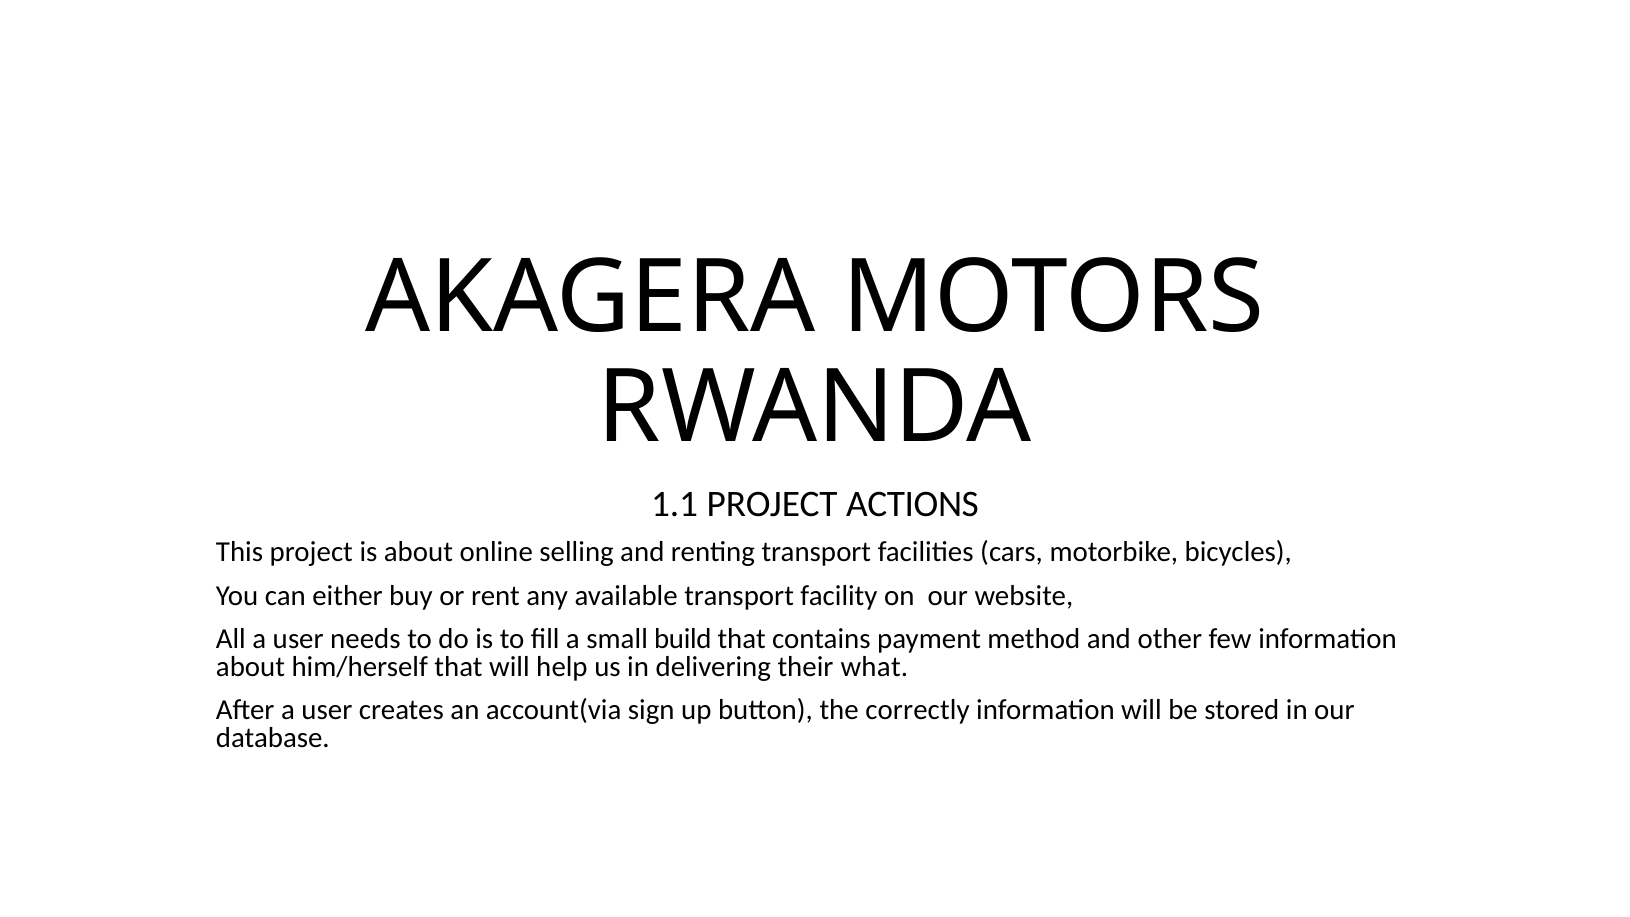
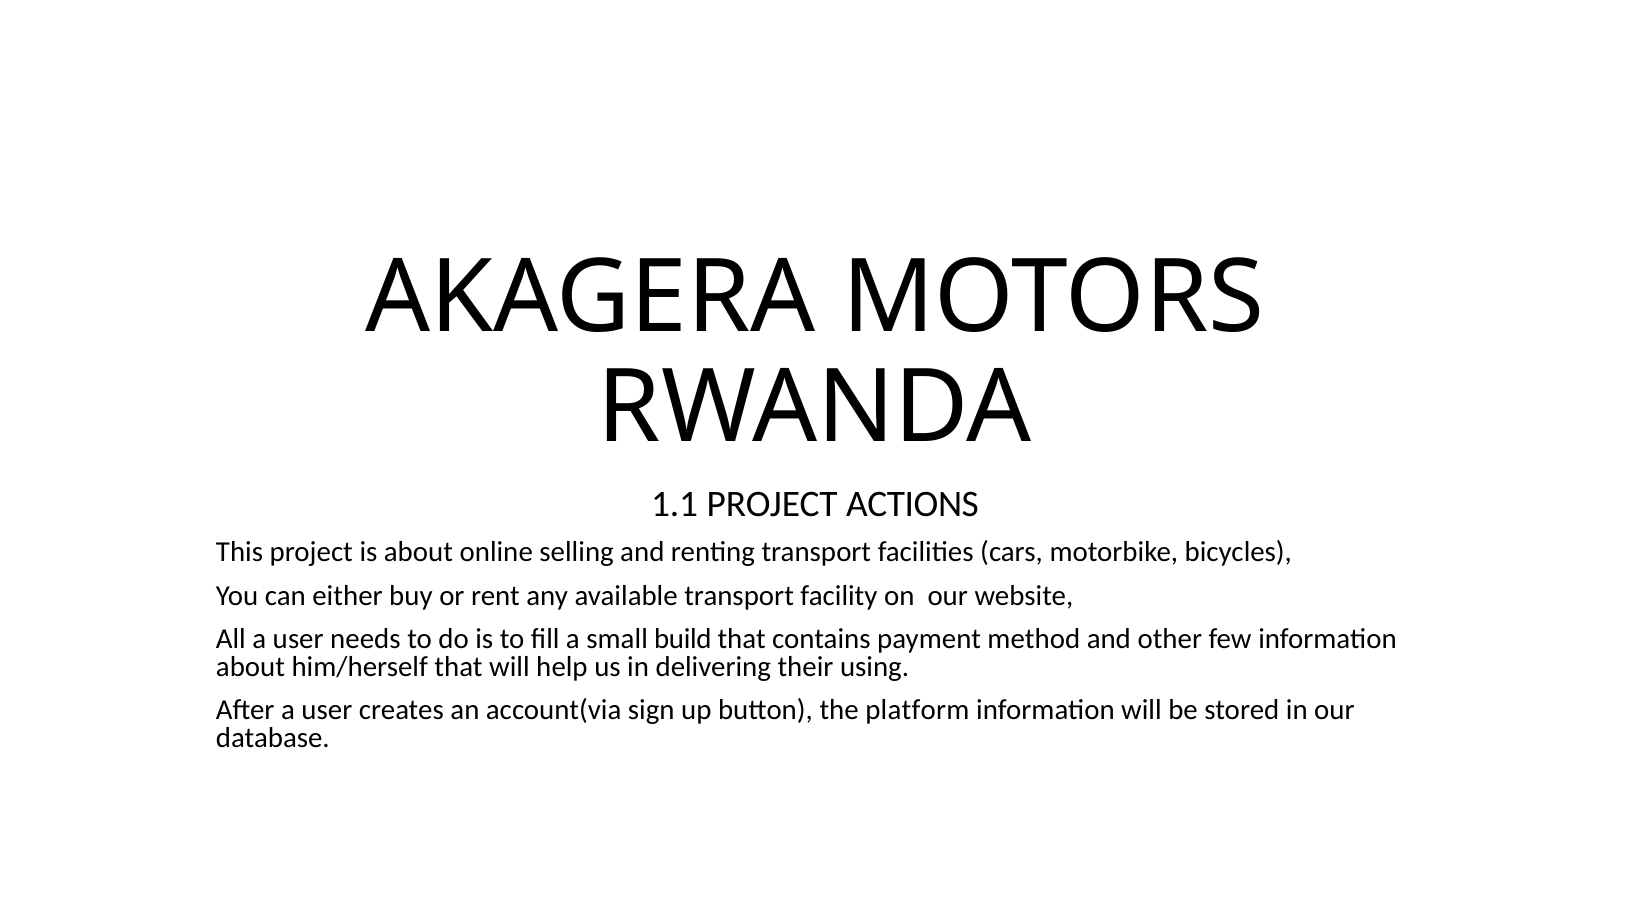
what: what -> using (875, 667)
correctly: correctly -> platform (917, 710)
